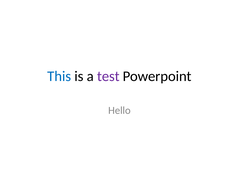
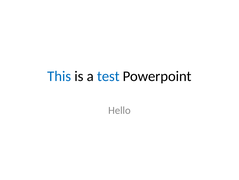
test colour: purple -> blue (108, 76)
